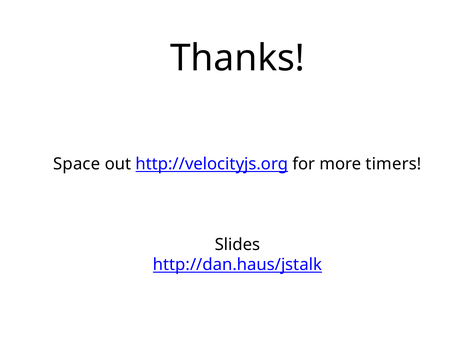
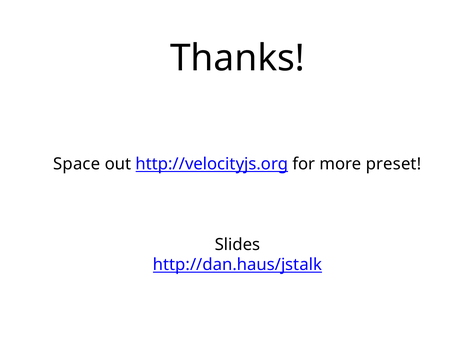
timers: timers -> preset (394, 164)
